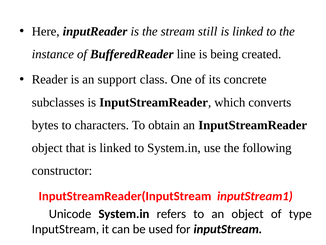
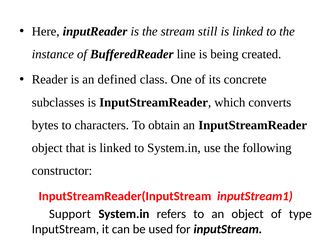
support: support -> defined (117, 79)
Unicode: Unicode -> Support (70, 213)
